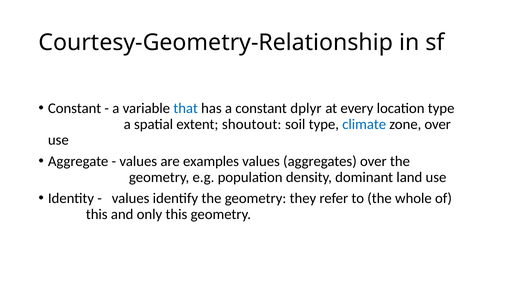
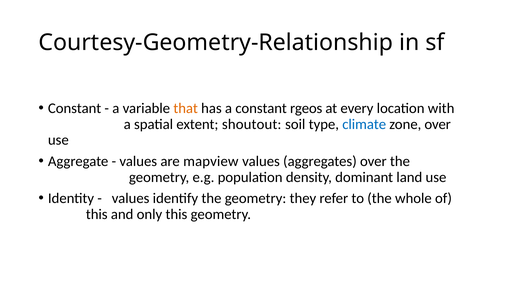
that colour: blue -> orange (186, 108)
dplyr: dplyr -> rgeos (306, 108)
location type: type -> with (441, 108)
examples: examples -> mapview (211, 161)
